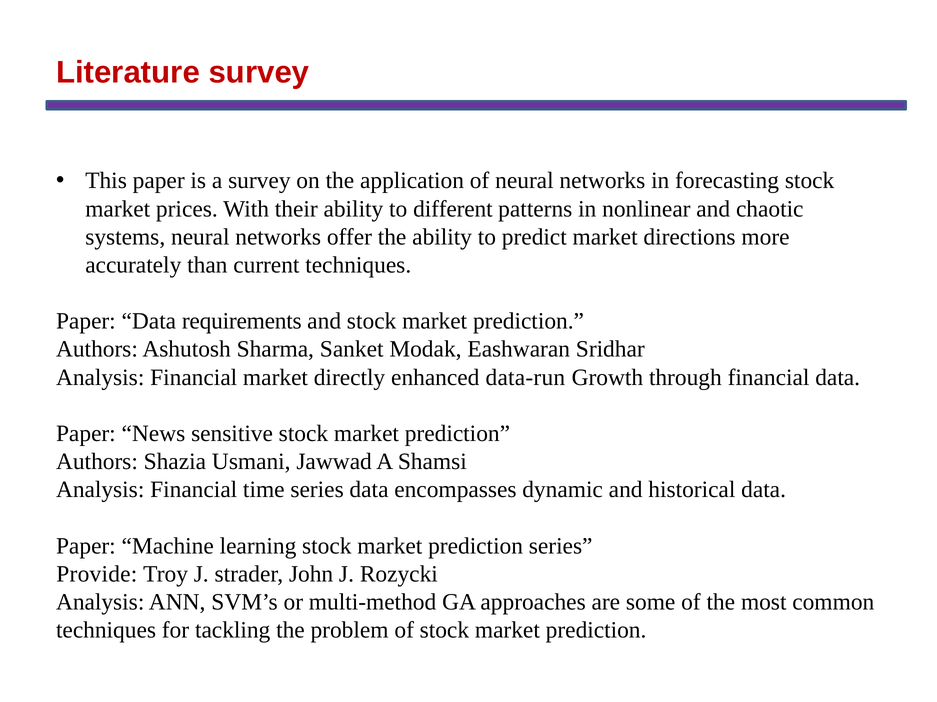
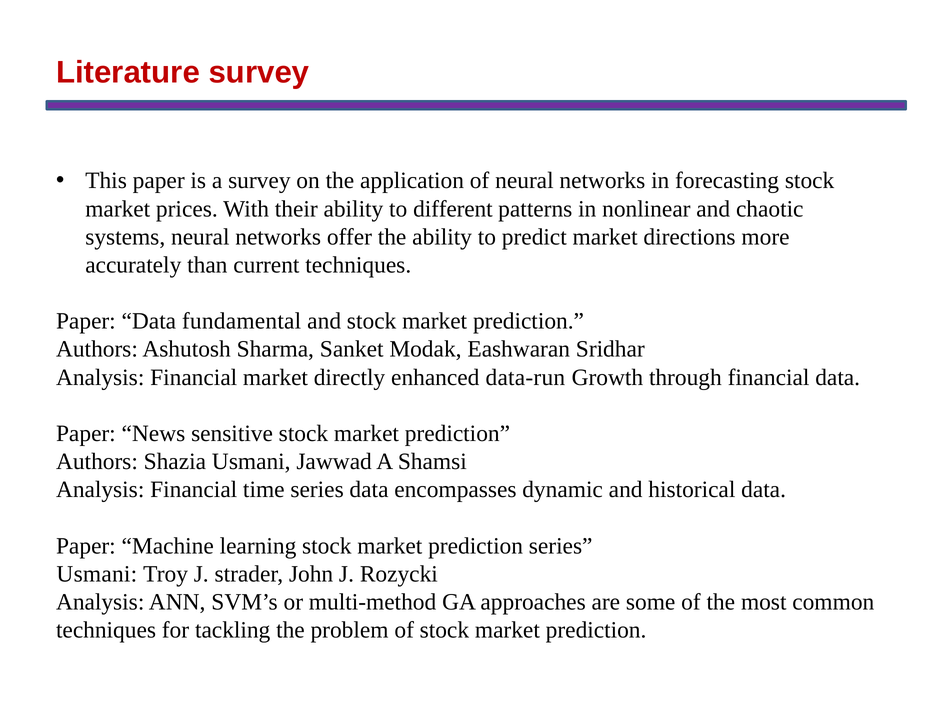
requirements: requirements -> fundamental (242, 322)
Provide: Provide -> Usmani (97, 575)
